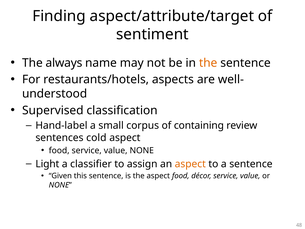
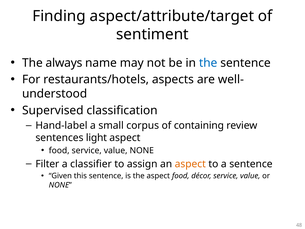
the colour: orange -> blue (208, 63)
cold: cold -> light (96, 138)
Light: Light -> Filter (47, 164)
